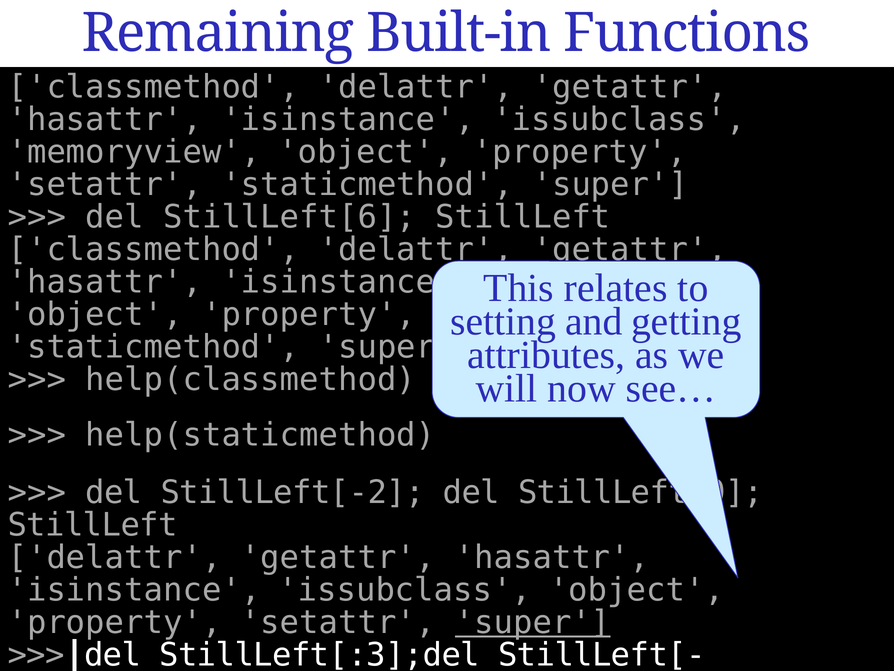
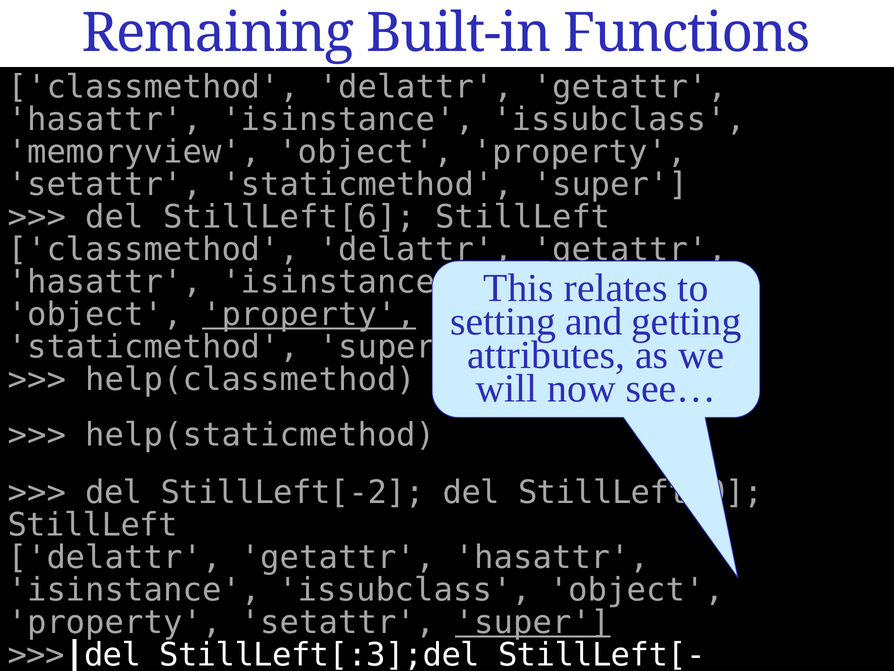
property underline: none -> present (309, 314)
